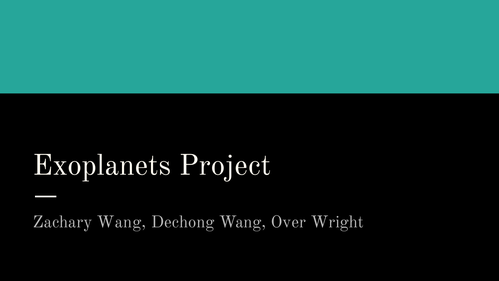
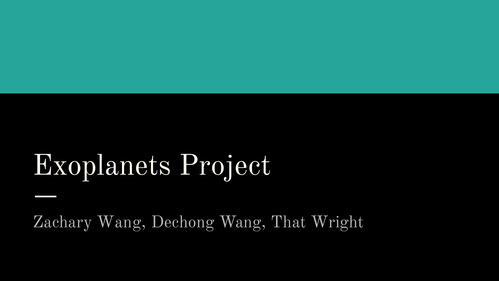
Over: Over -> That (289, 222)
